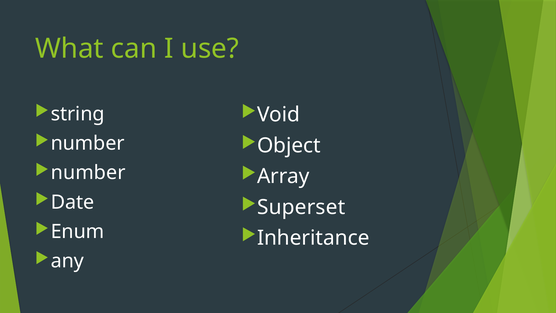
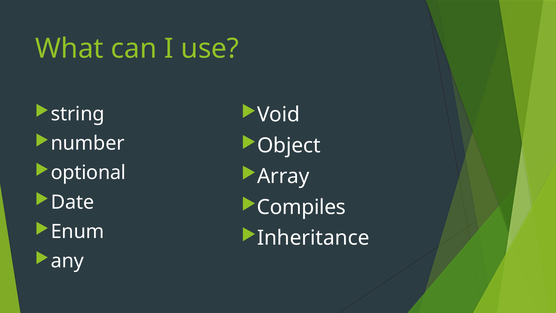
number: number -> optional (88, 173)
Superset: Superset -> Compiles (301, 207)
